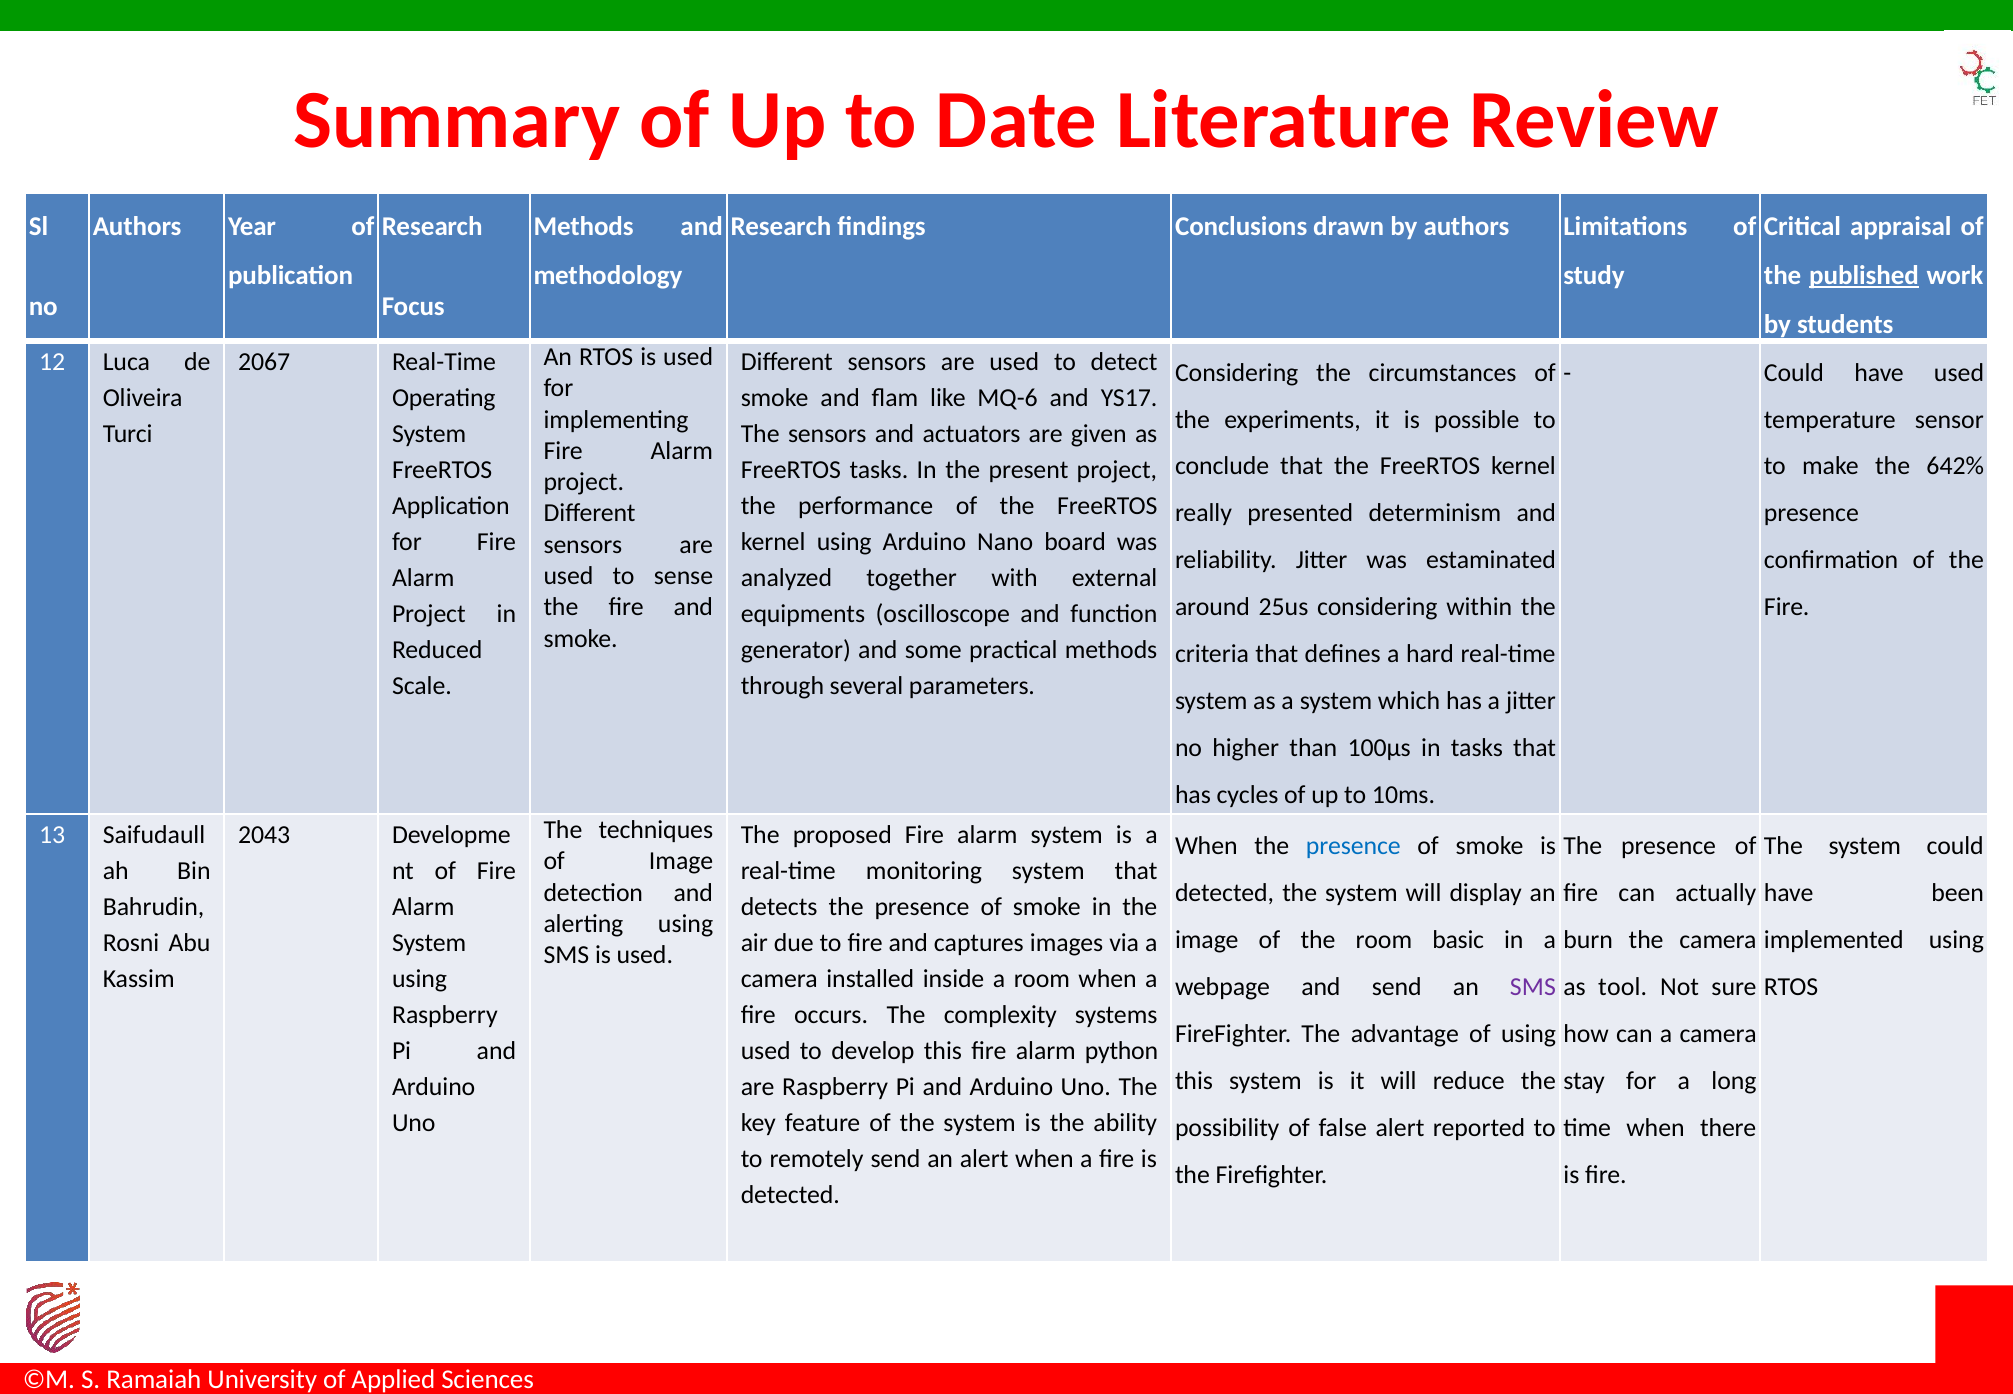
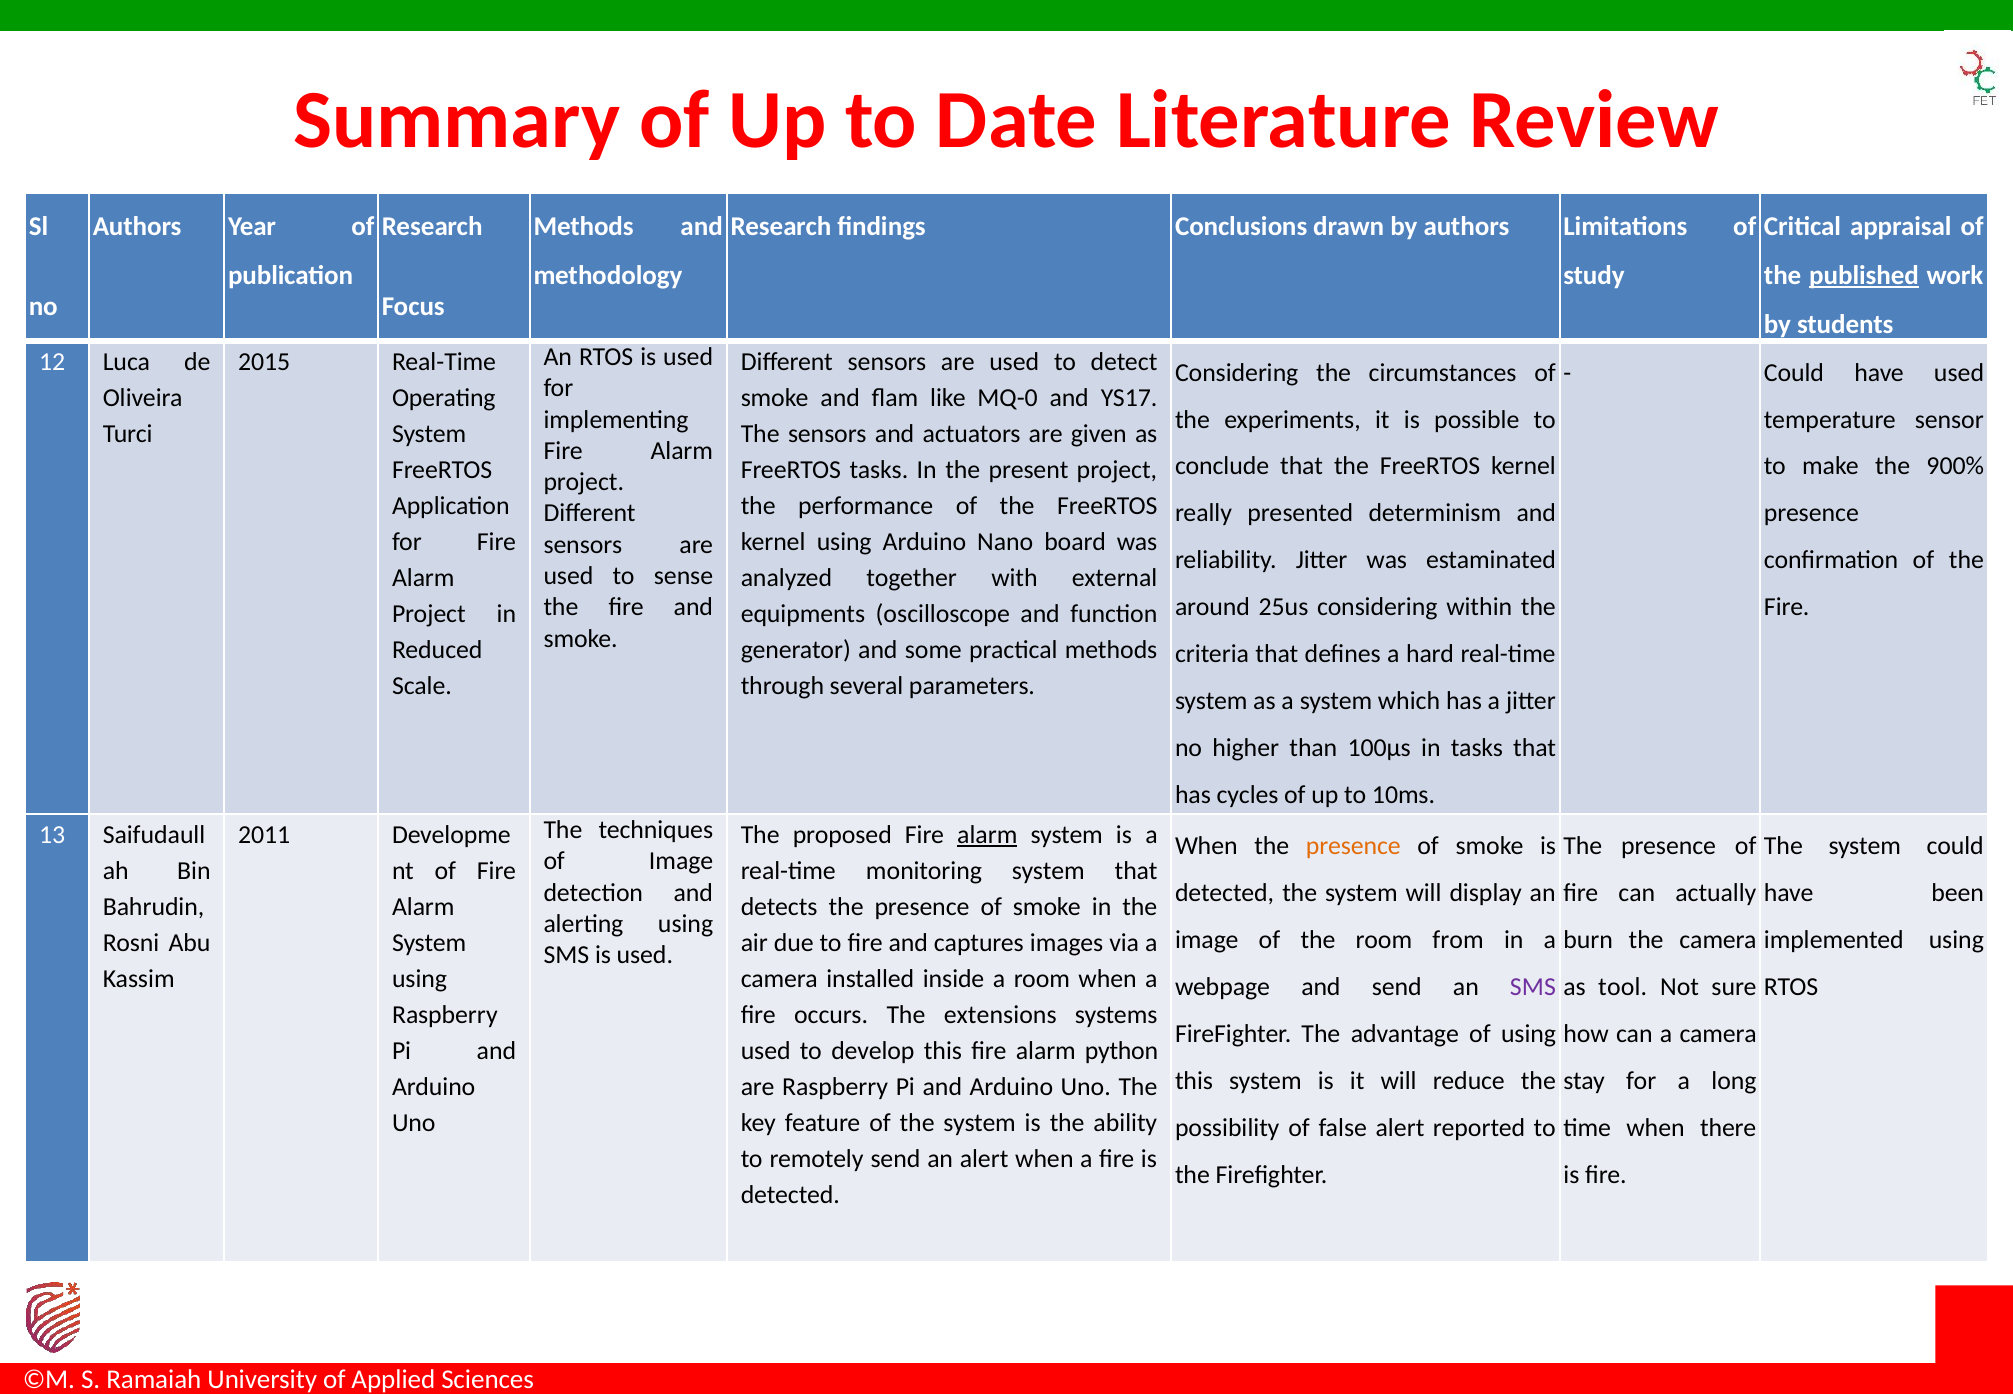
2067: 2067 -> 2015 (264, 361)
MQ-6: MQ-6 -> MQ-0 (1008, 397)
642%: 642% -> 900% (1955, 466)
2043: 2043 -> 2011 (264, 835)
alarm underline: none -> present (987, 835)
presence colour: blue -> orange (1353, 846)
basic: basic -> from (1458, 939)
complexity: complexity -> extensions (1000, 1015)
